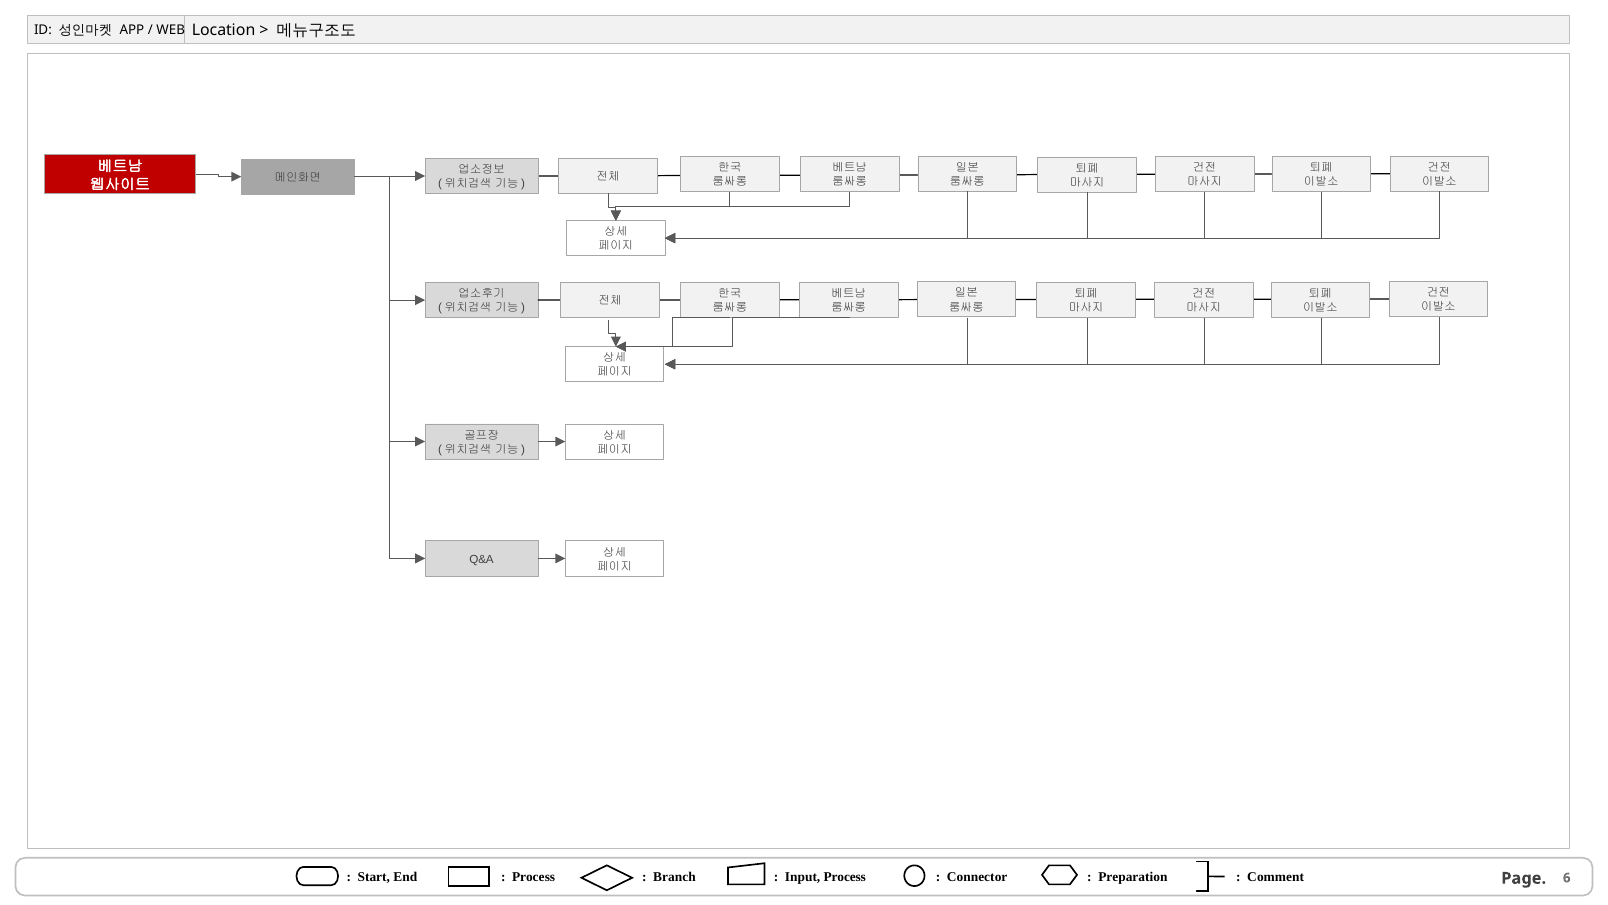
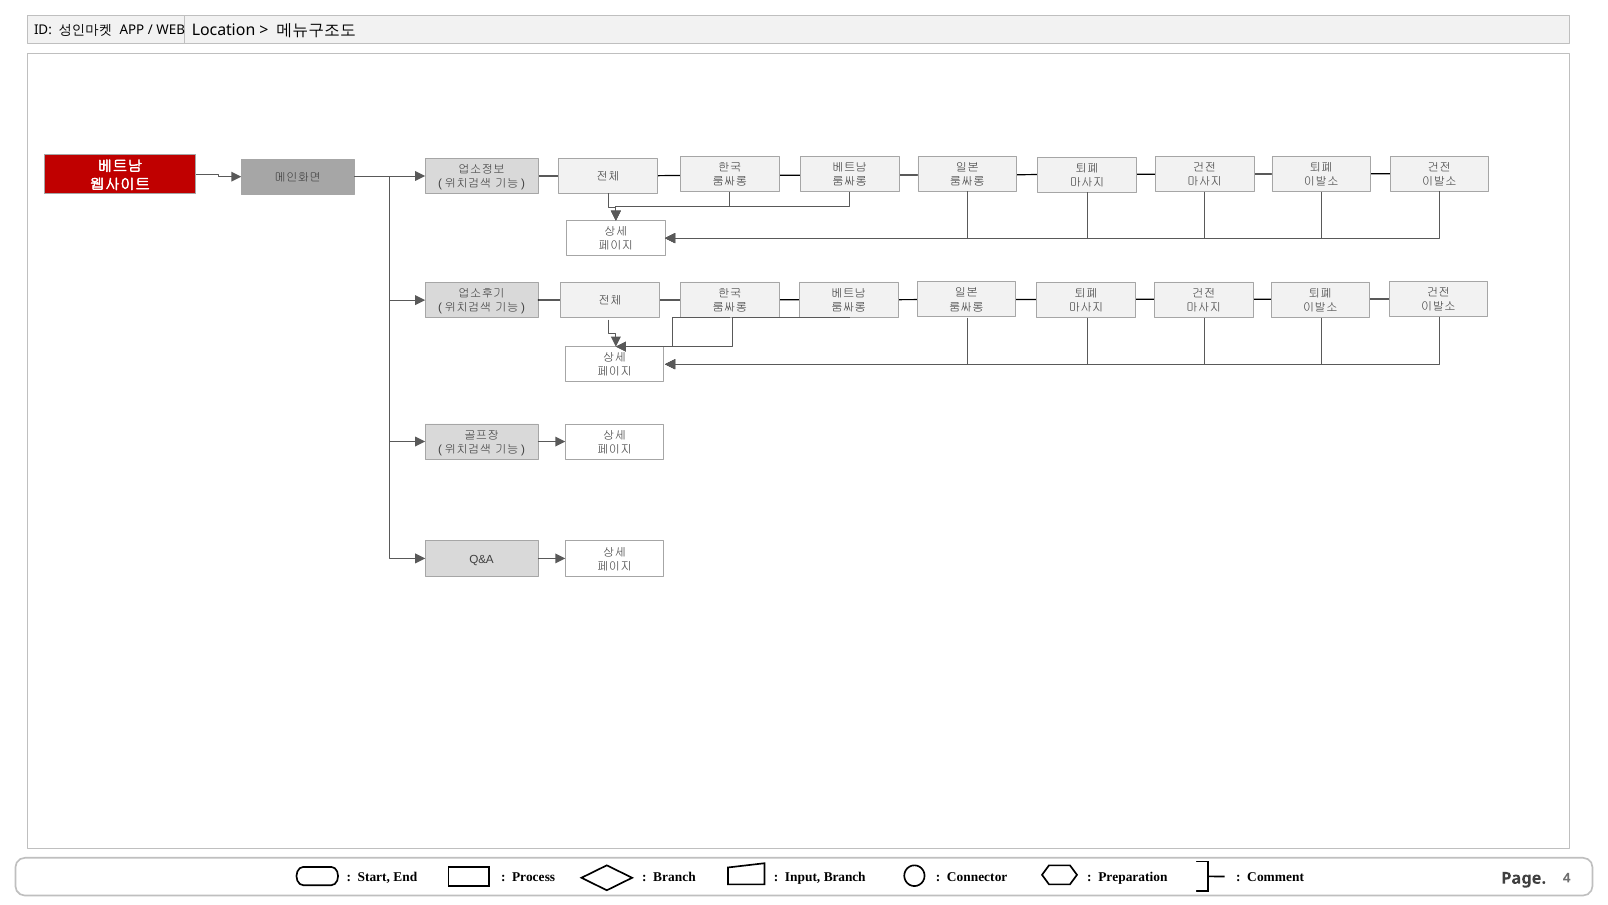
Input Process: Process -> Branch (845, 876)
6: 6 -> 4 (1567, 877)
